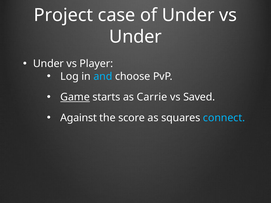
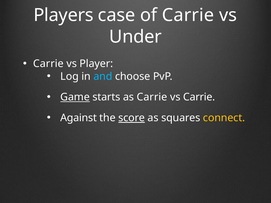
Project: Project -> Players (63, 15)
of Under: Under -> Carrie (188, 15)
Under: Under -> Carrie (48, 64)
vs Saved: Saved -> Carrie (199, 97)
score underline: none -> present (132, 118)
connect colour: light blue -> yellow (224, 118)
